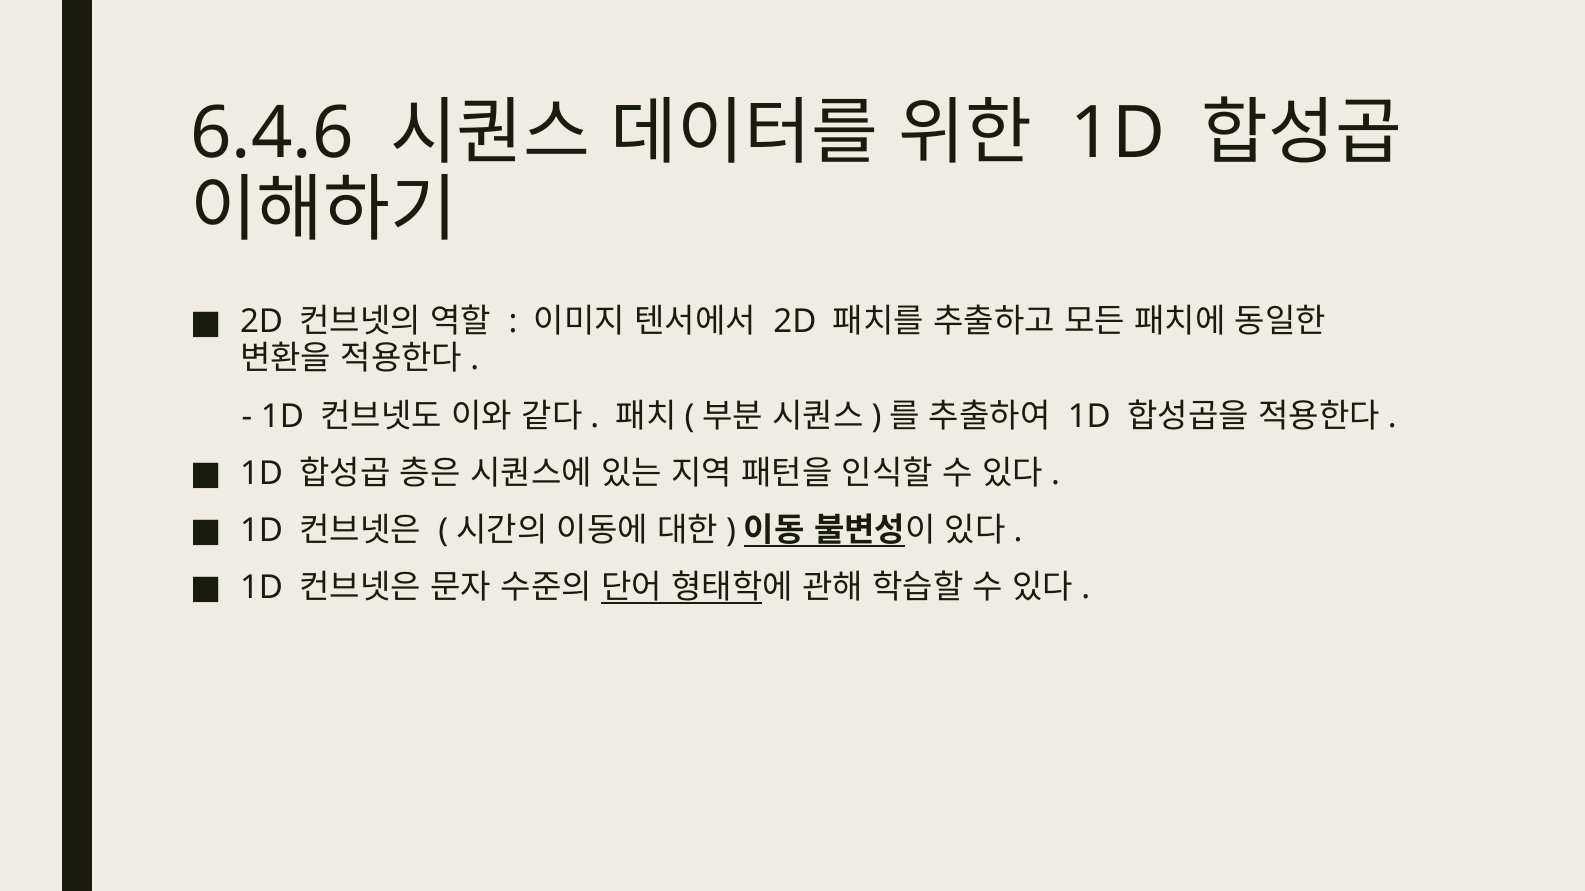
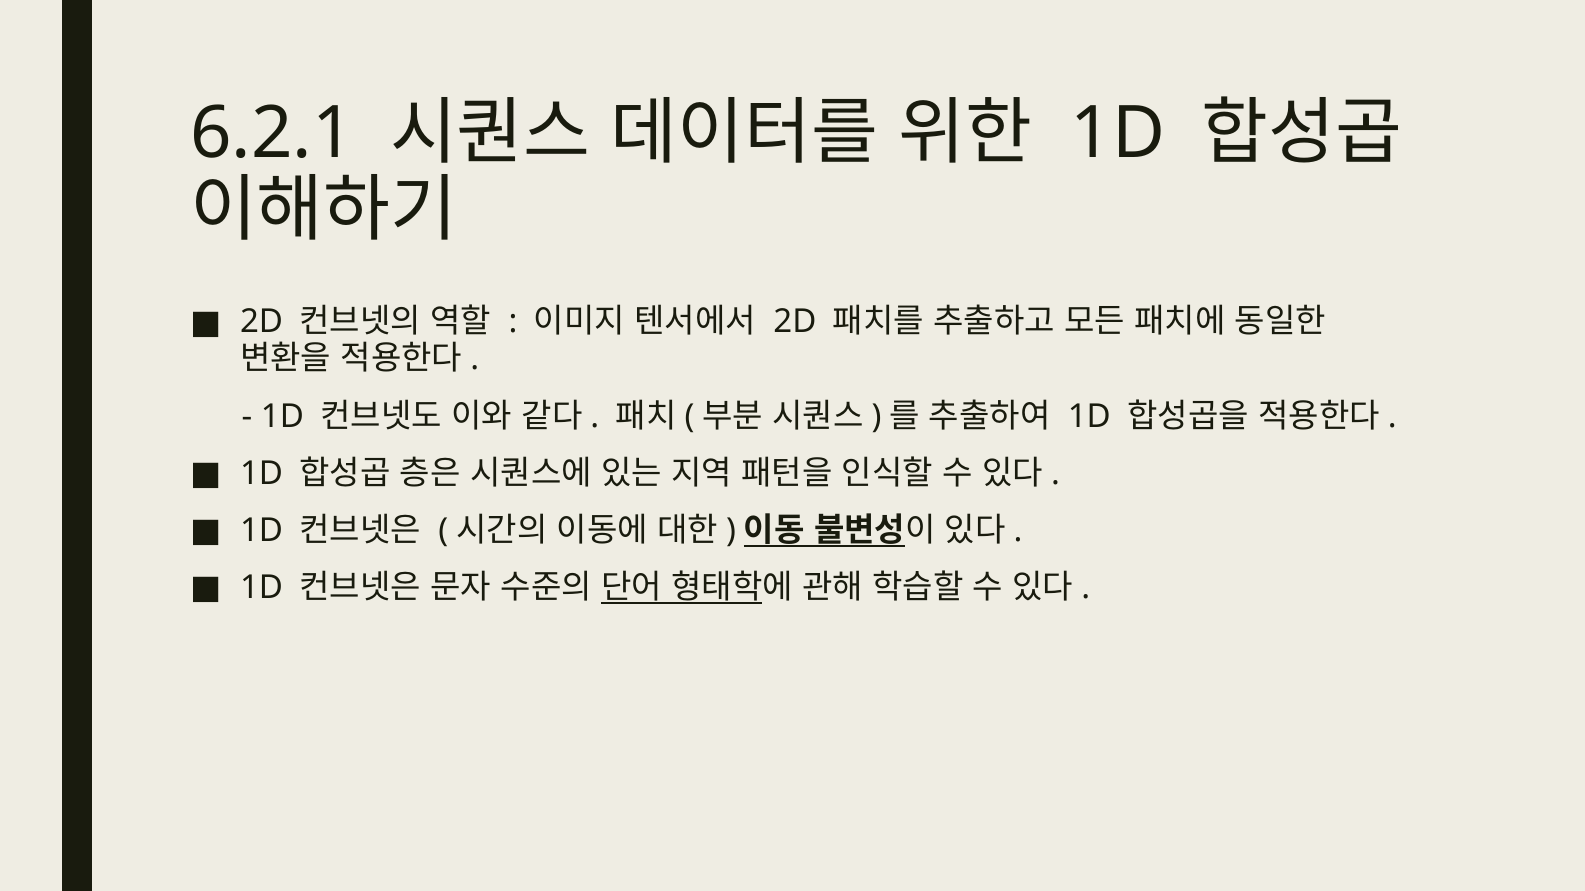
6.4.6: 6.4.6 -> 6.2.1 (272, 133)
